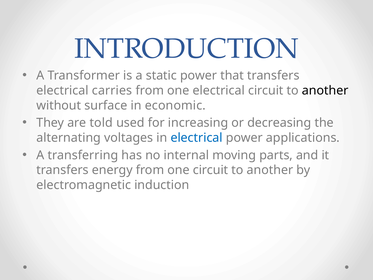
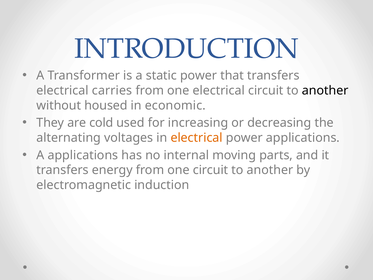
surface: surface -> housed (106, 105)
told: told -> cold (101, 123)
electrical colour: blue -> orange (197, 138)
A transferring: transferring -> applications (83, 155)
